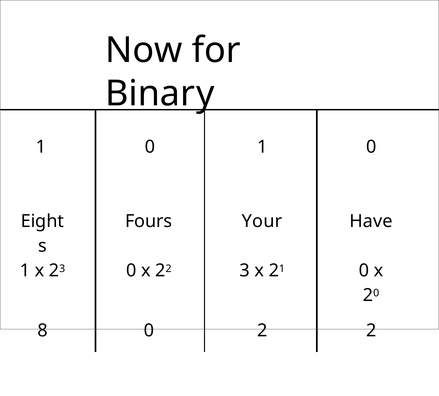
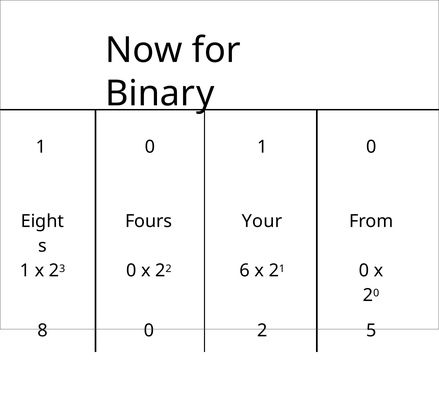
Have: Have -> From (371, 221)
3: 3 -> 6 (245, 271)
2 2: 2 -> 5 (371, 331)
